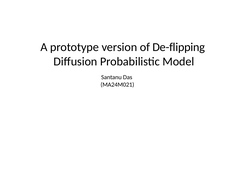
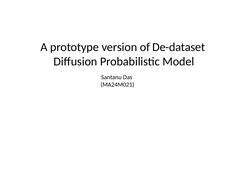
De-flipping: De-flipping -> De-dataset (179, 47)
